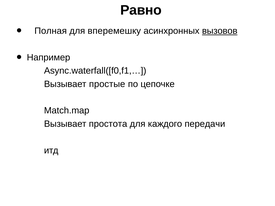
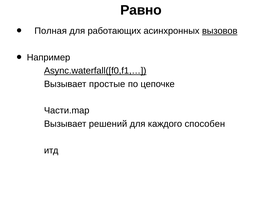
вперемешку: вперемешку -> работающих (114, 31)
Async.waterfall([f0,f1,… underline: none -> present (95, 71)
Match.map: Match.map -> Части.map (67, 111)
простота: простота -> решений (108, 124)
передачи: передачи -> способен (205, 124)
